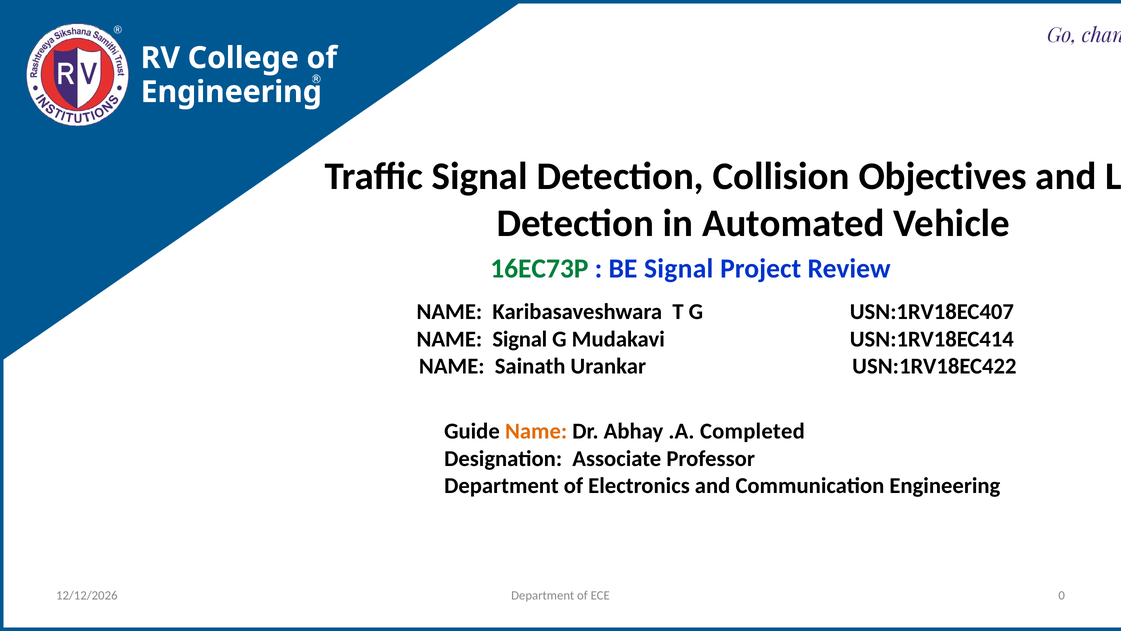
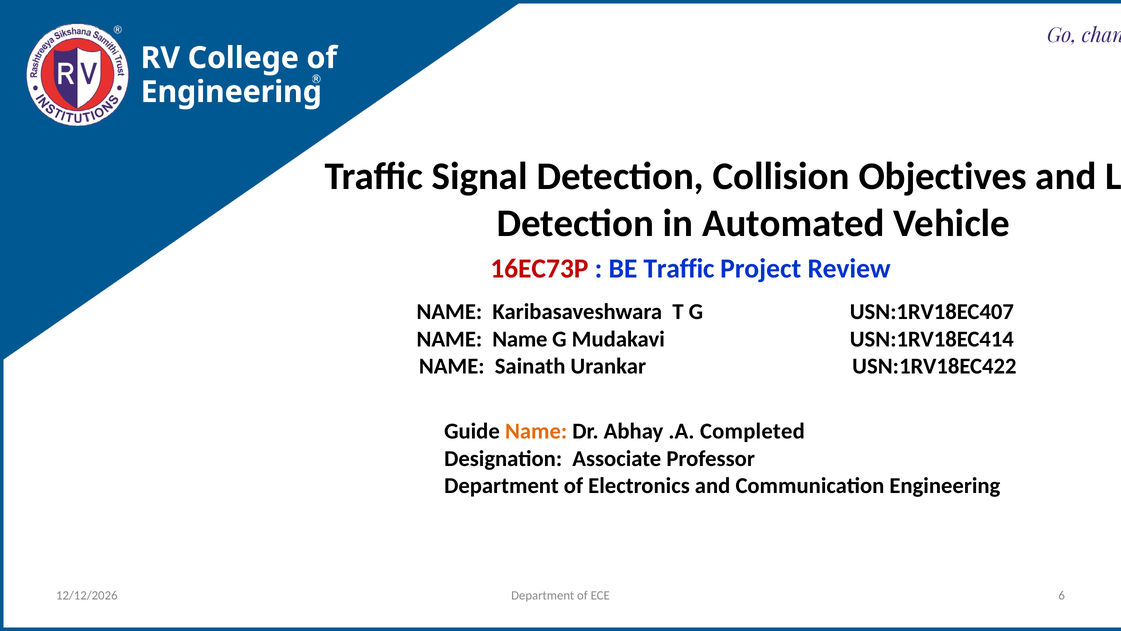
16EC73P colour: green -> red (539, 268)
BE Signal: Signal -> Traffic (679, 268)
NAME Signal: Signal -> Name (520, 339)
0: 0 -> 6 (1062, 595)
